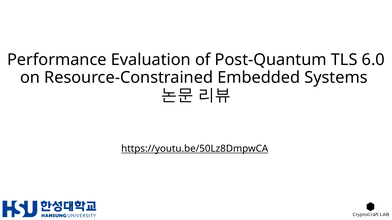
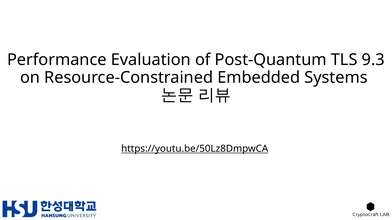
6.0: 6.0 -> 9.3 (373, 60)
